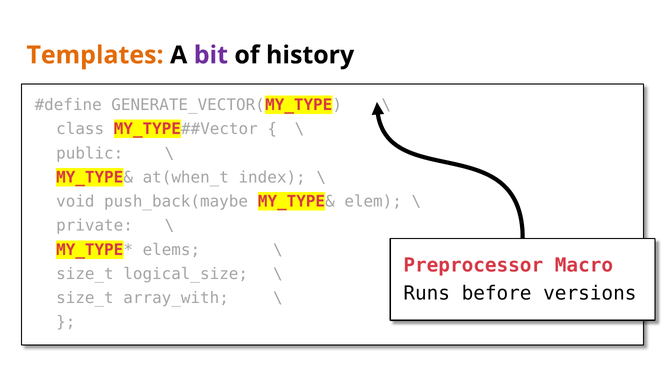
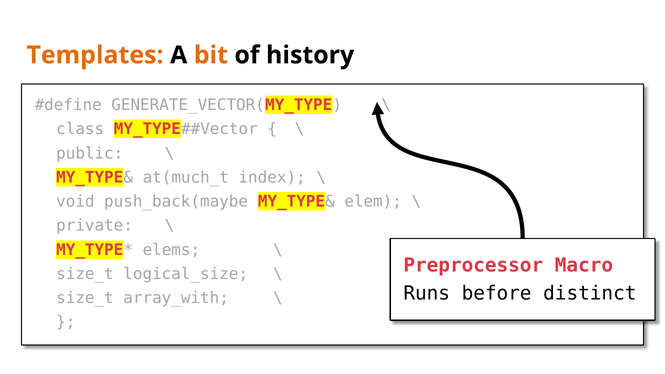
bit colour: purple -> orange (211, 55)
at(when_t: at(when_t -> at(much_t (186, 177)
versions: versions -> distinct (590, 293)
